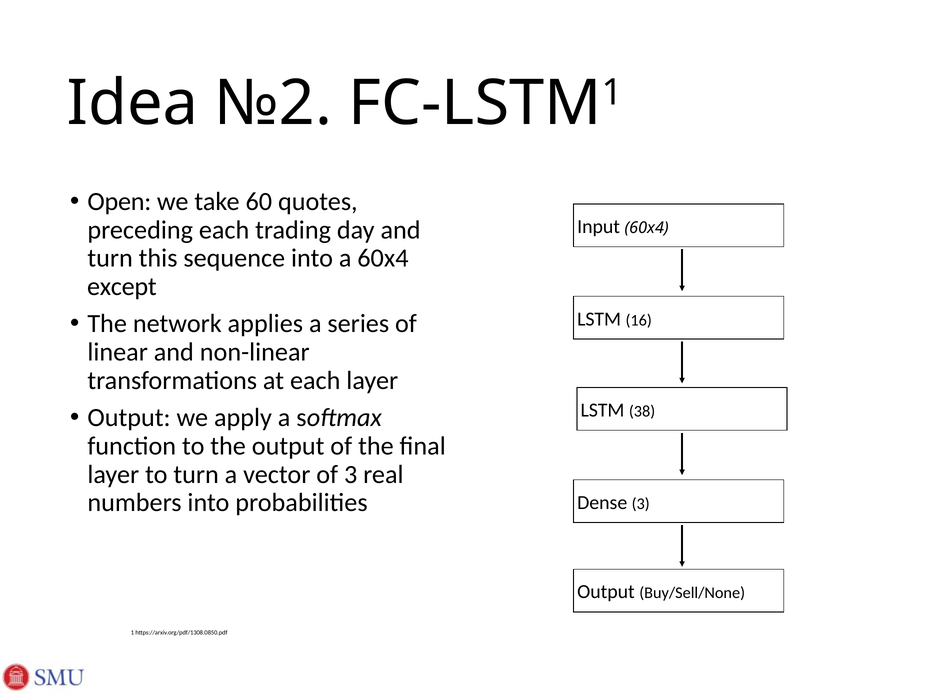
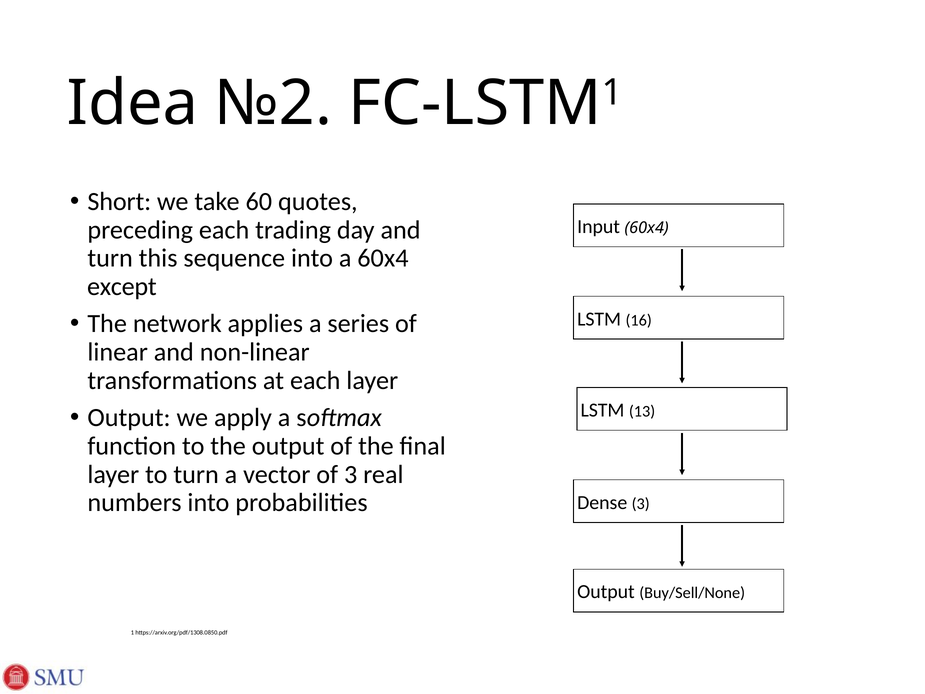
Open: Open -> Short (119, 201)
38: 38 -> 13 (642, 411)
